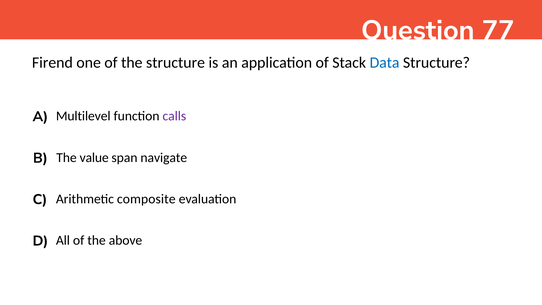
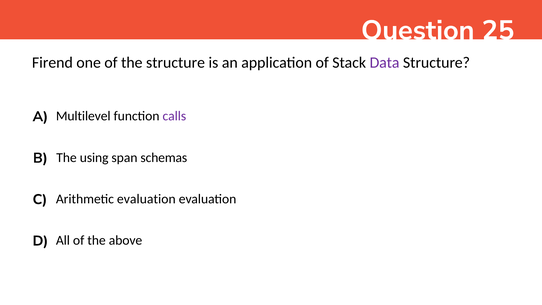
77: 77 -> 25 (498, 30)
Data colour: blue -> purple (385, 63)
value: value -> using (94, 158)
navigate: navigate -> schemas (164, 158)
Arithmetic composite: composite -> evaluation (146, 199)
